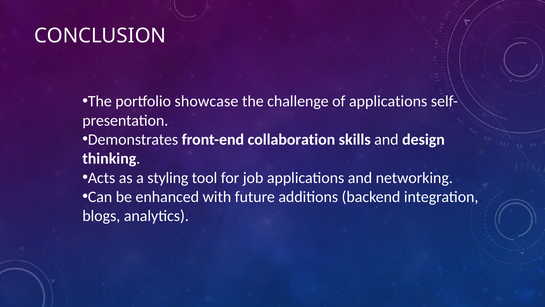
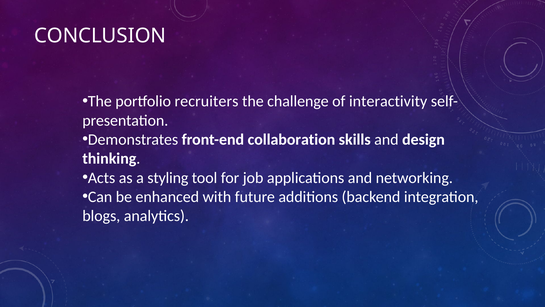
showcase: showcase -> recruiters (206, 101)
of applications: applications -> interactivity (388, 101)
